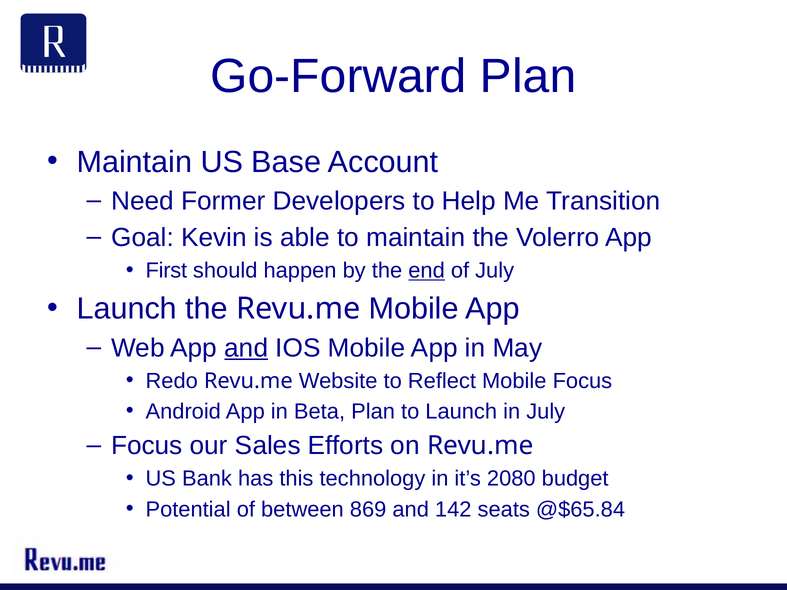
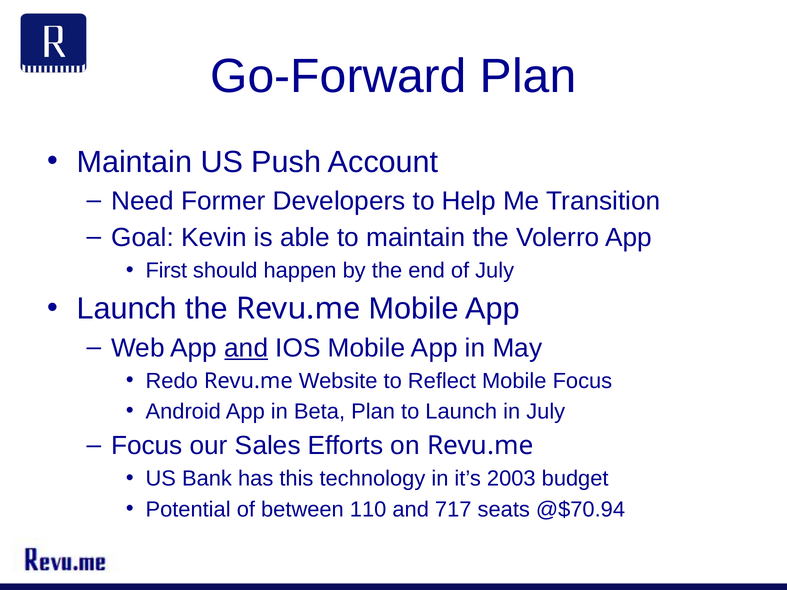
Base: Base -> Push (286, 162)
end underline: present -> none (427, 271)
2080: 2080 -> 2003 (511, 479)
869: 869 -> 110 (368, 510)
142: 142 -> 717 (453, 510)
@$65.84: @$65.84 -> @$70.94 (581, 510)
